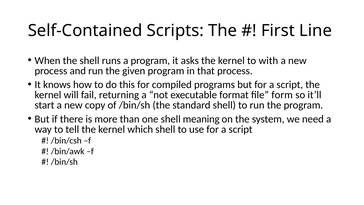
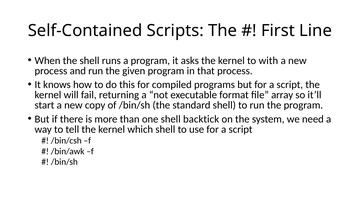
form: form -> array (282, 95)
meaning: meaning -> backtick (201, 119)
